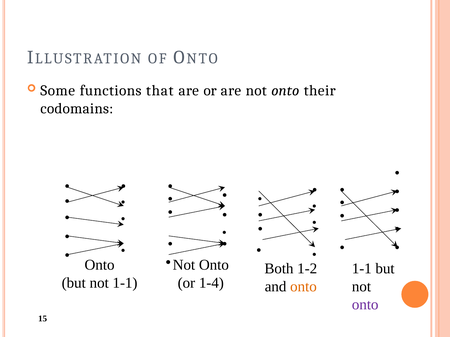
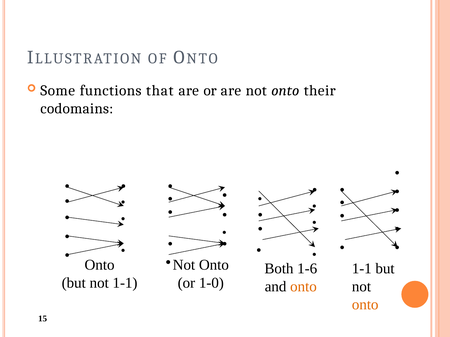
1-2: 1-2 -> 1-6 (307, 269)
1-4: 1-4 -> 1-0 (211, 283)
onto colour: purple -> orange (365, 305)
